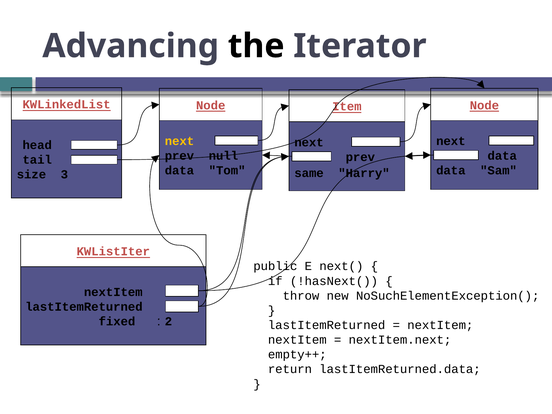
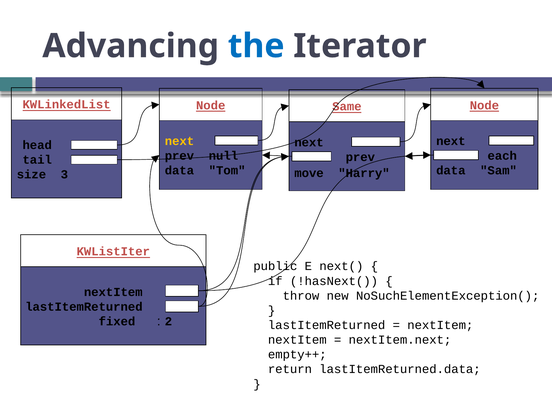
the colour: black -> blue (256, 46)
Item: Item -> Same (347, 107)
data: data -> each (502, 156)
same: same -> move (309, 173)
